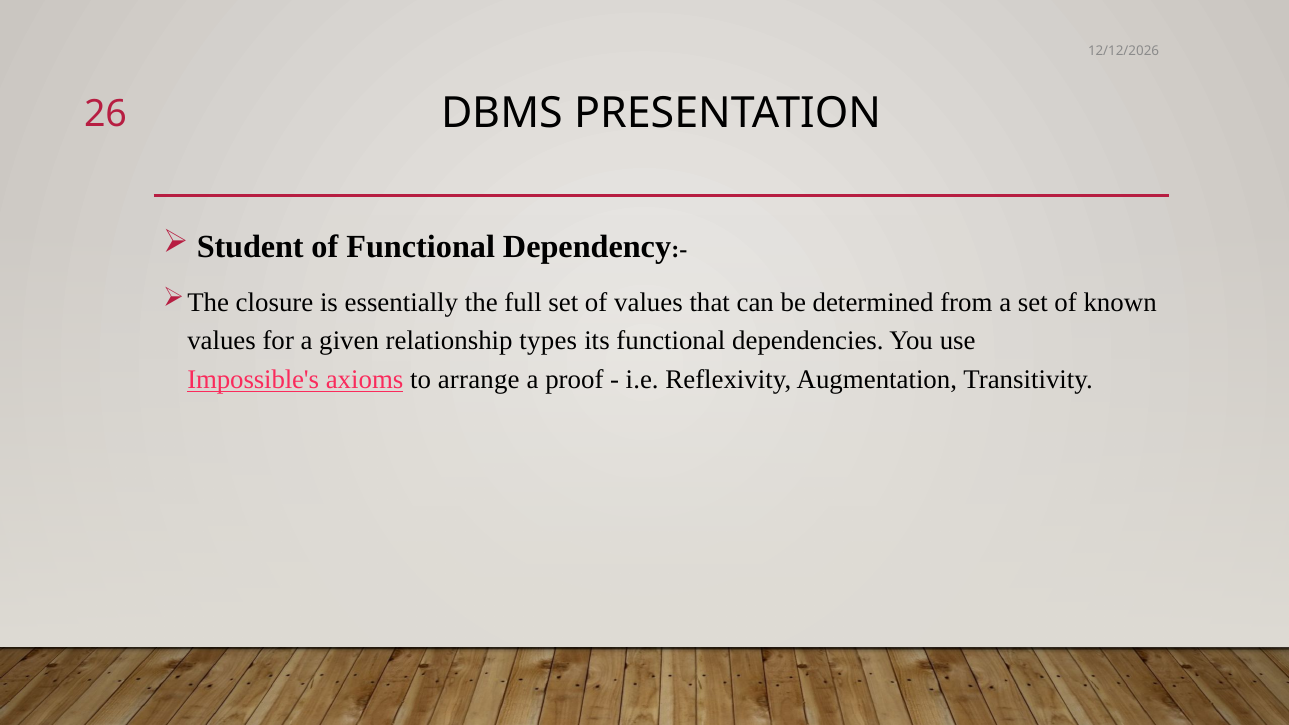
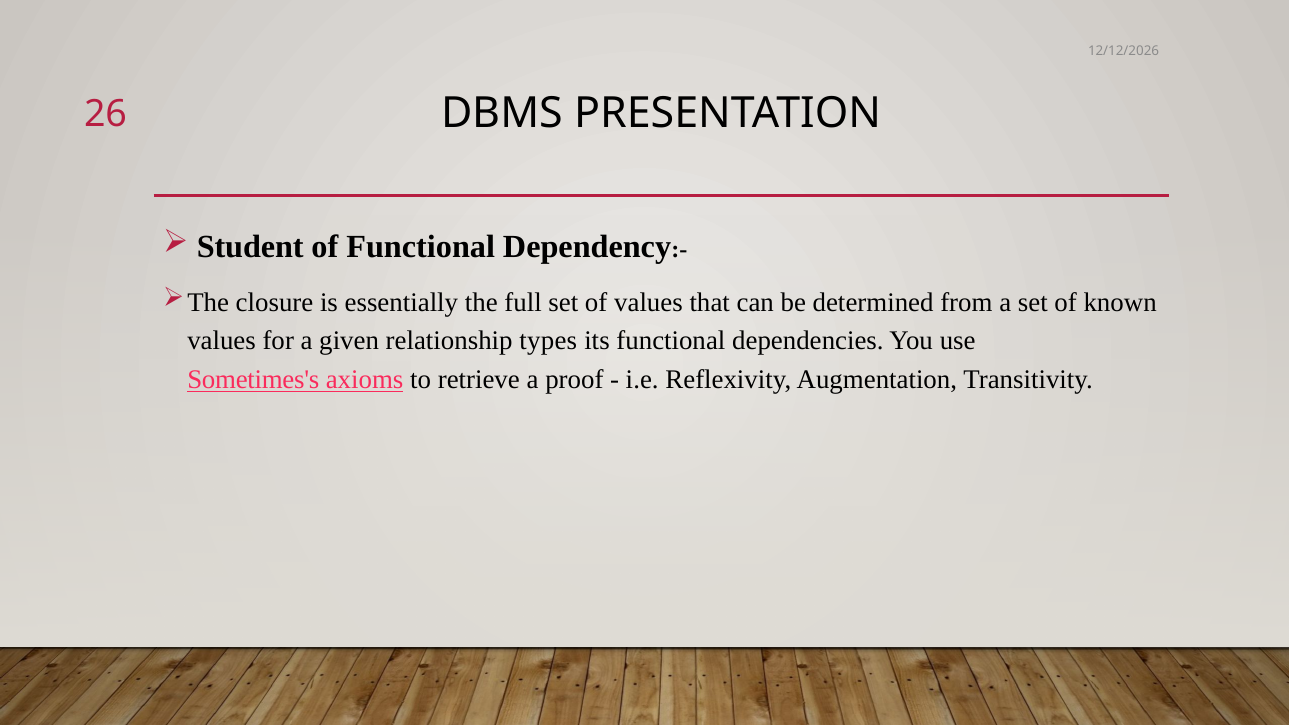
Impossible's: Impossible's -> Sometimes's (253, 380)
arrange: arrange -> retrieve (479, 380)
